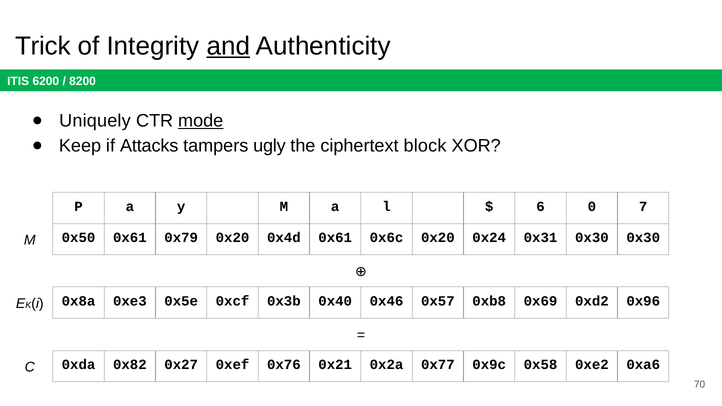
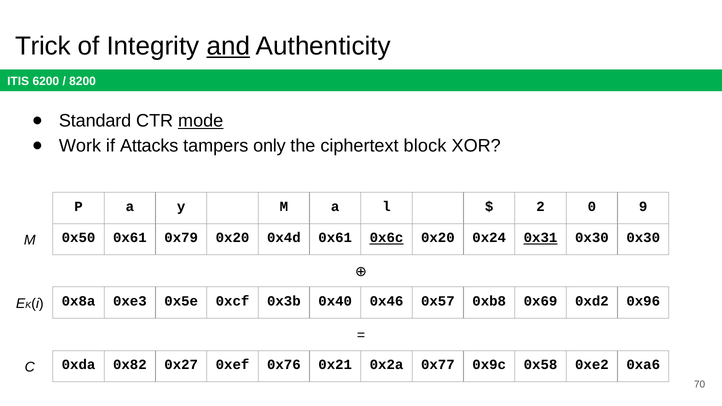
Uniquely: Uniquely -> Standard (95, 121)
Keep: Keep -> Work (80, 146)
ugly: ugly -> only (269, 146)
6: 6 -> 2 (541, 207)
7: 7 -> 9 (643, 207)
0x6c underline: none -> present (387, 238)
0x31 underline: none -> present (541, 238)
